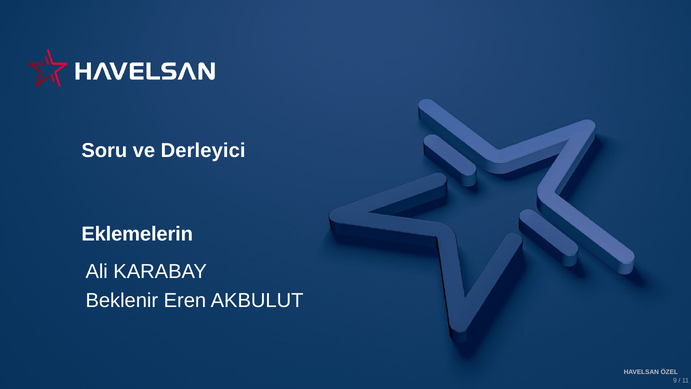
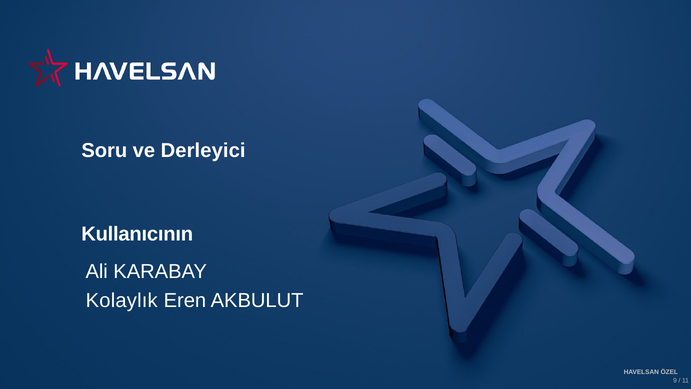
Eklemelerin: Eklemelerin -> Kullanıcının (137, 234)
Beklenir: Beklenir -> Kolaylık (122, 300)
